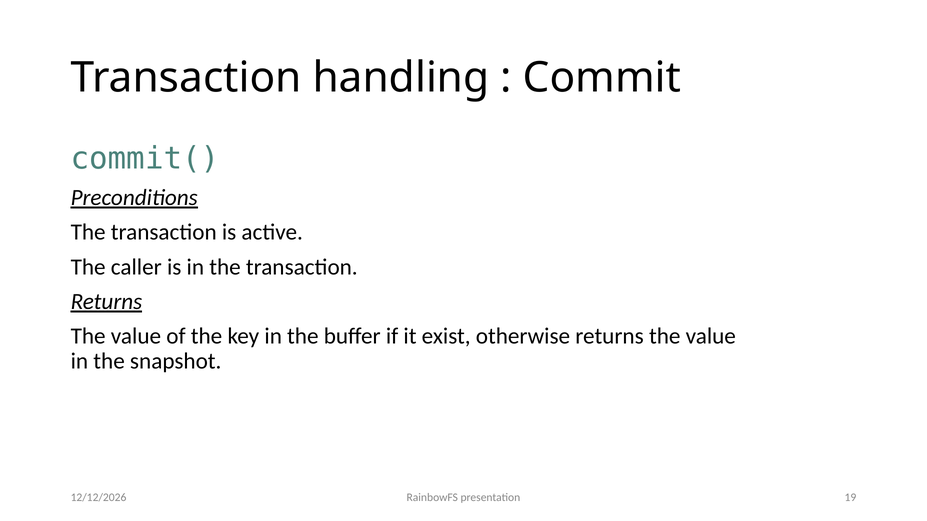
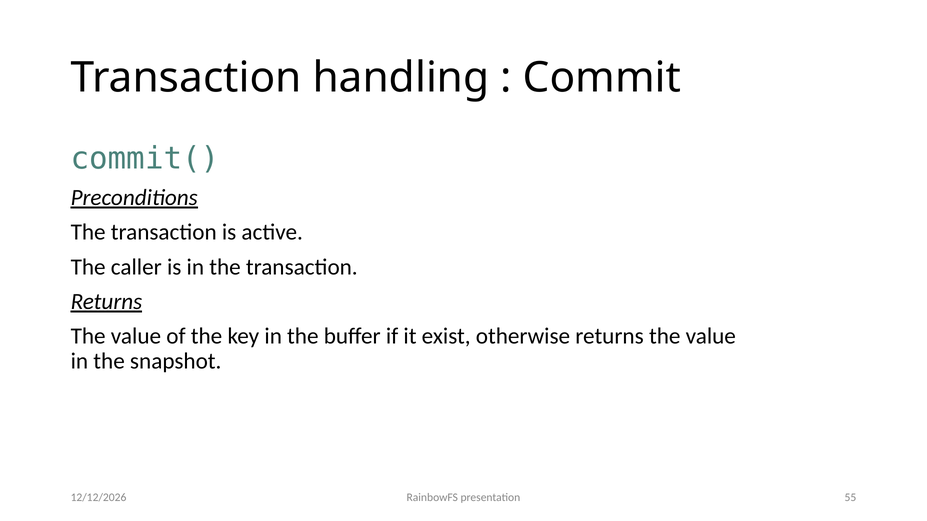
19: 19 -> 55 (850, 498)
